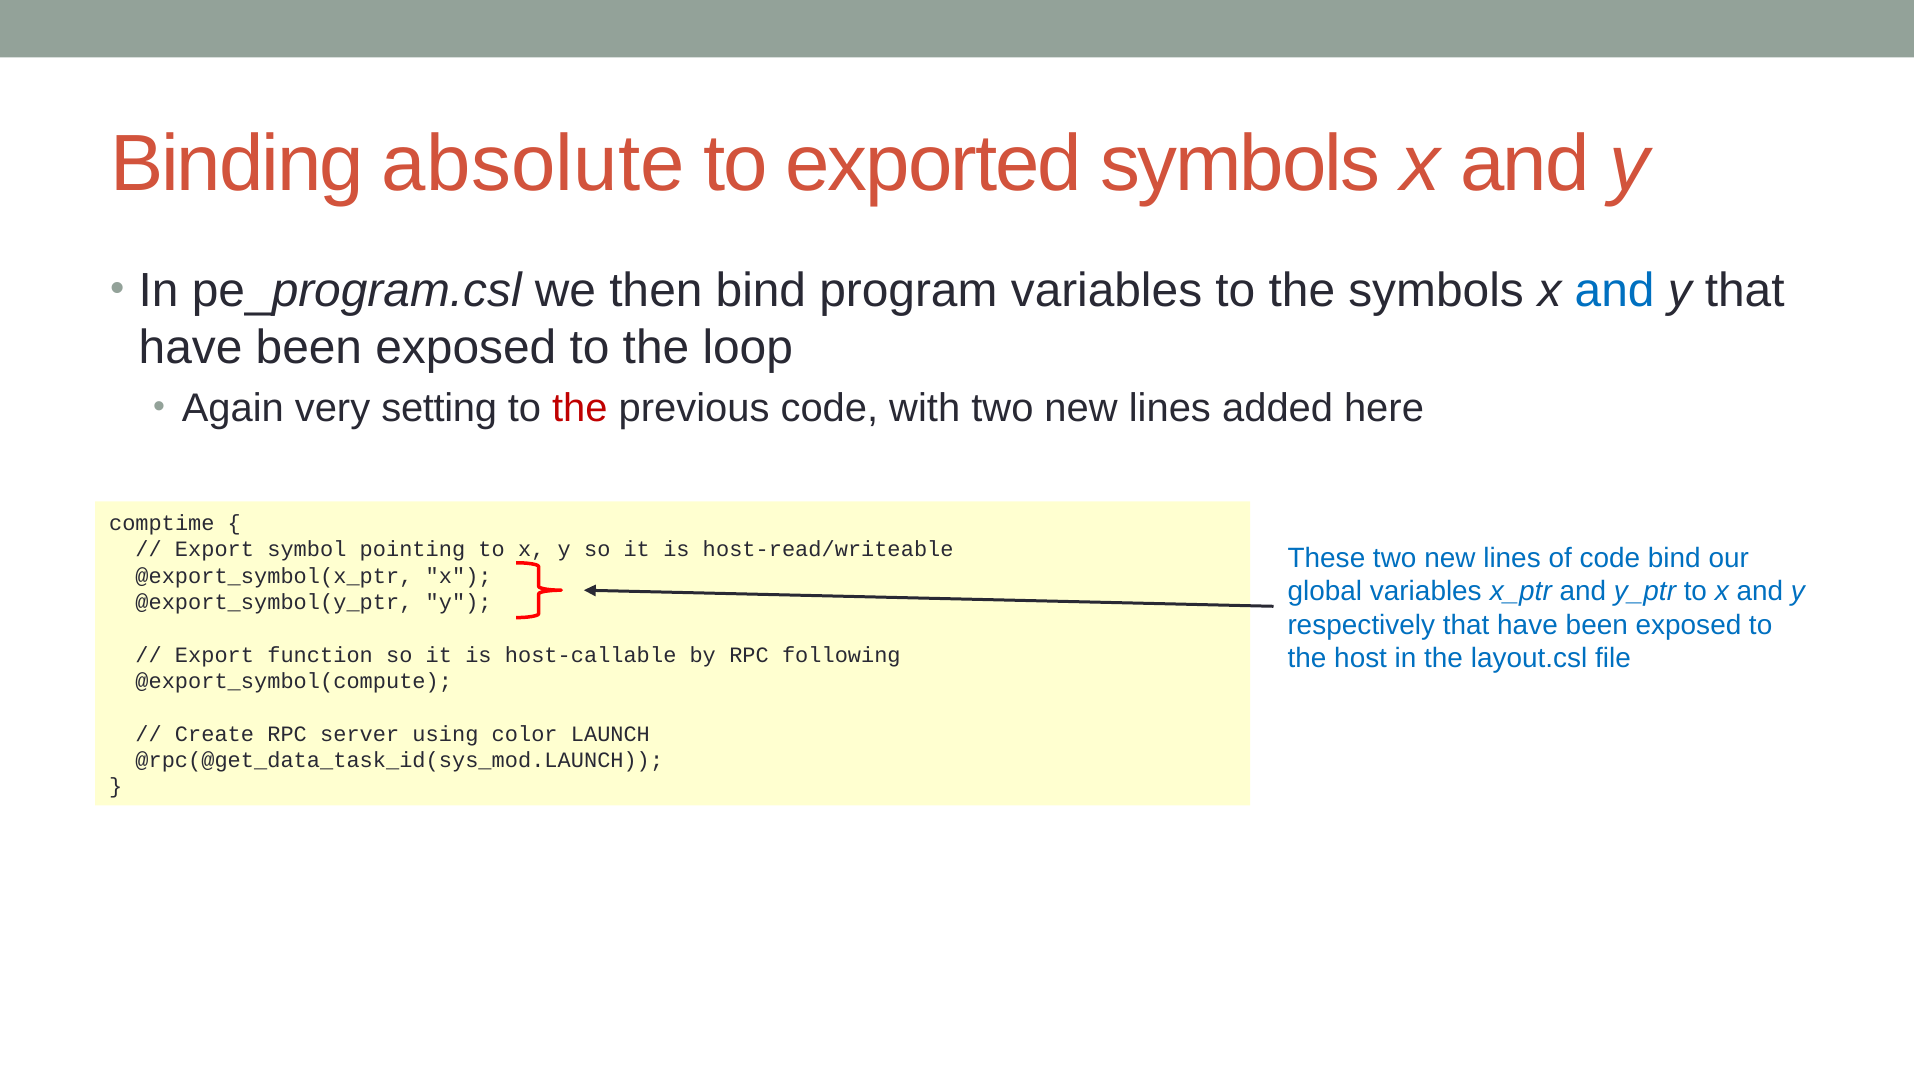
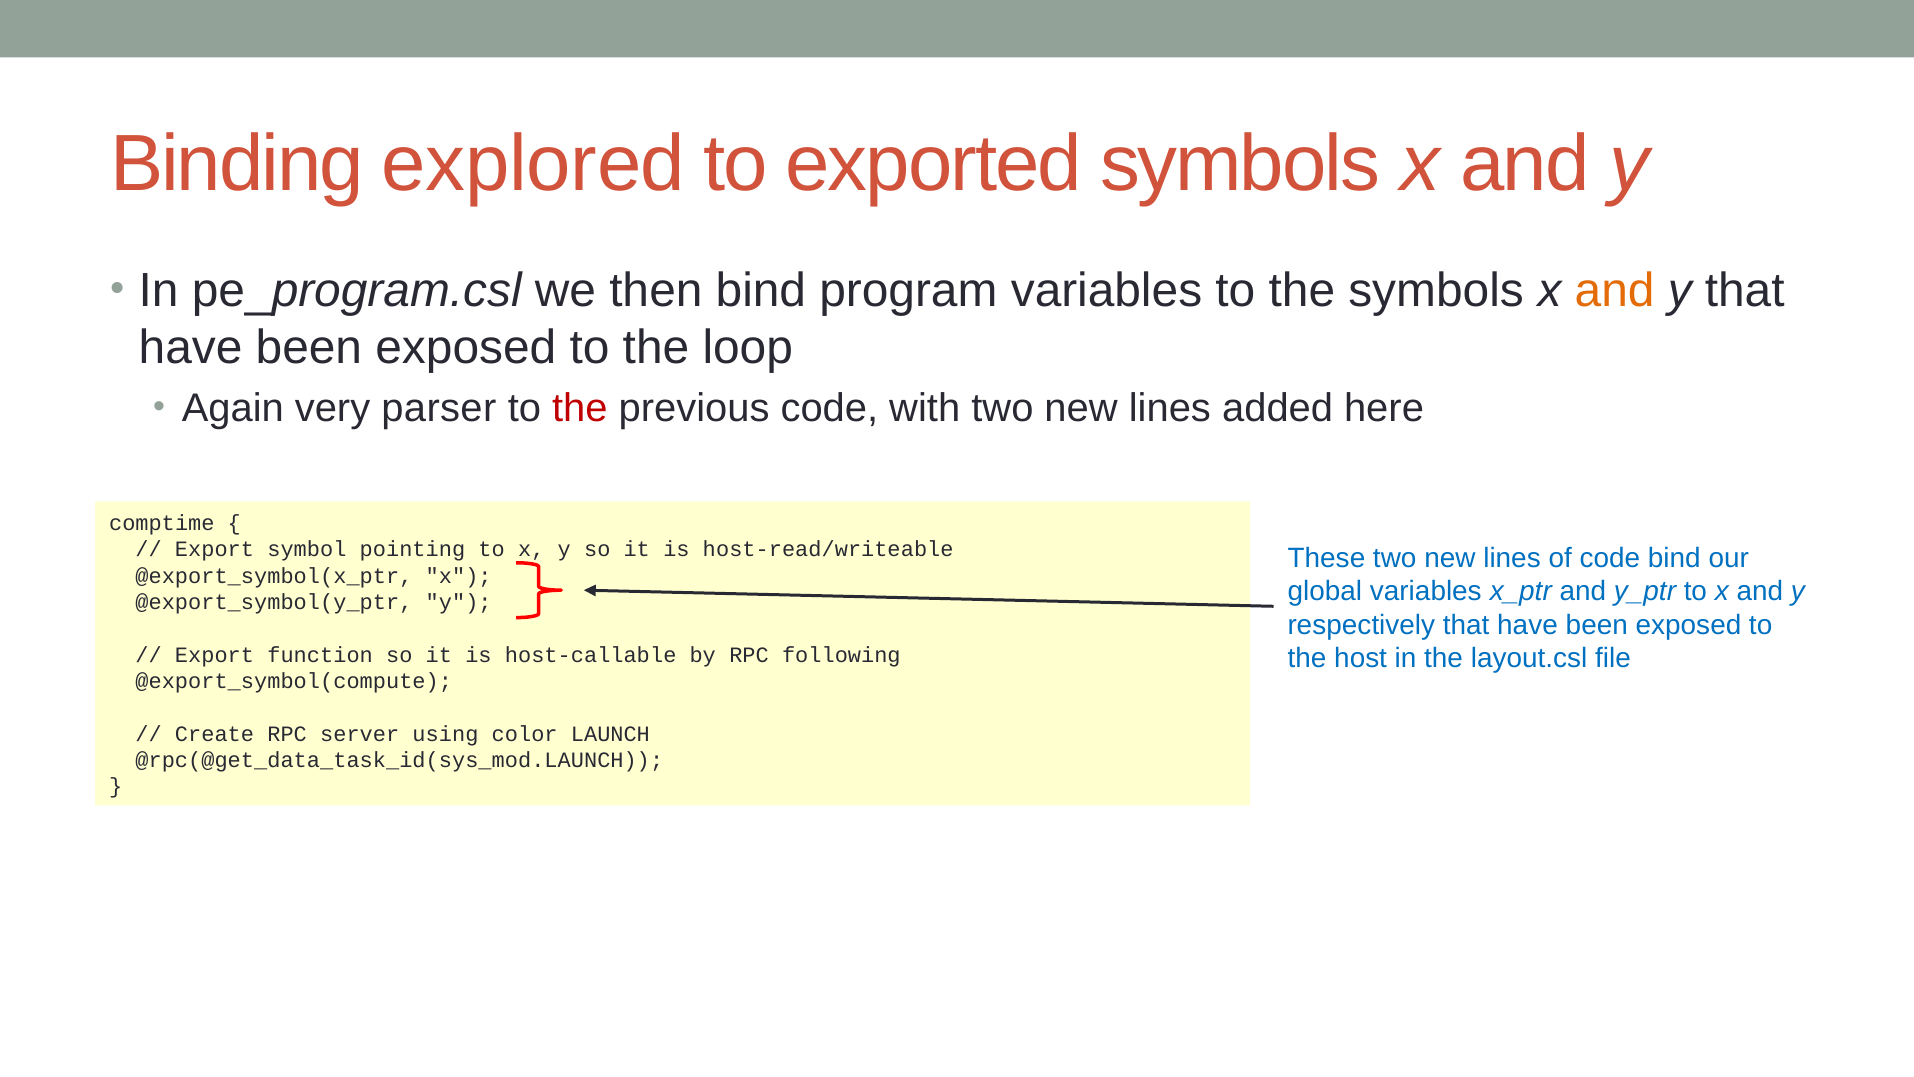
absolute: absolute -> explored (534, 164)
and colour: blue -> orange (1615, 290)
setting: setting -> parser (439, 408)
